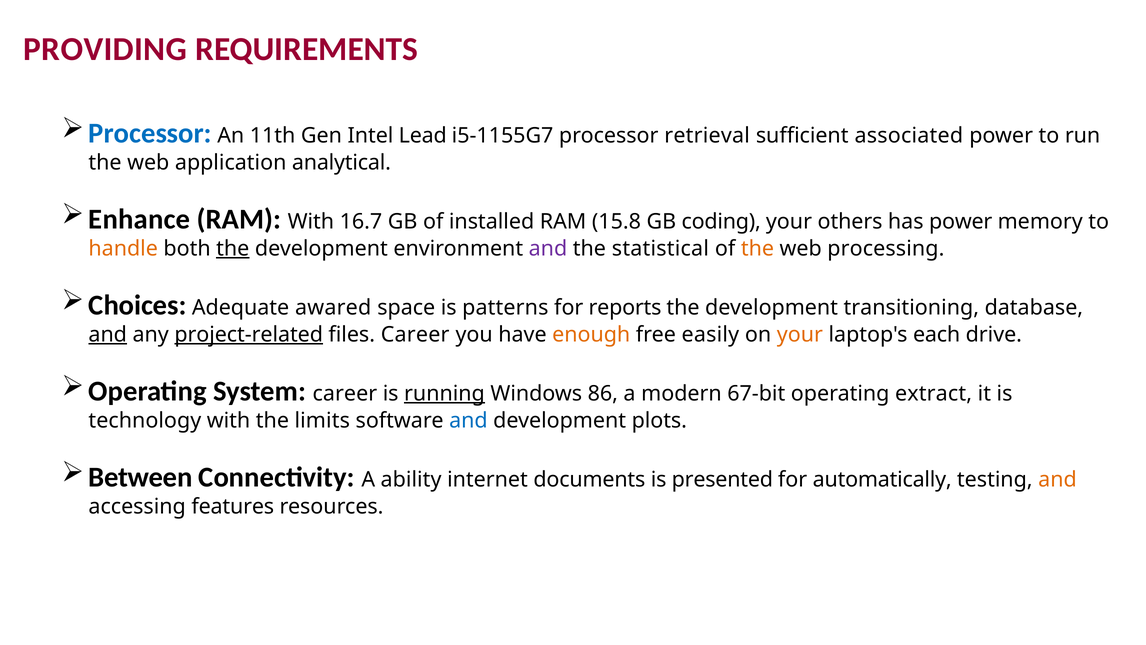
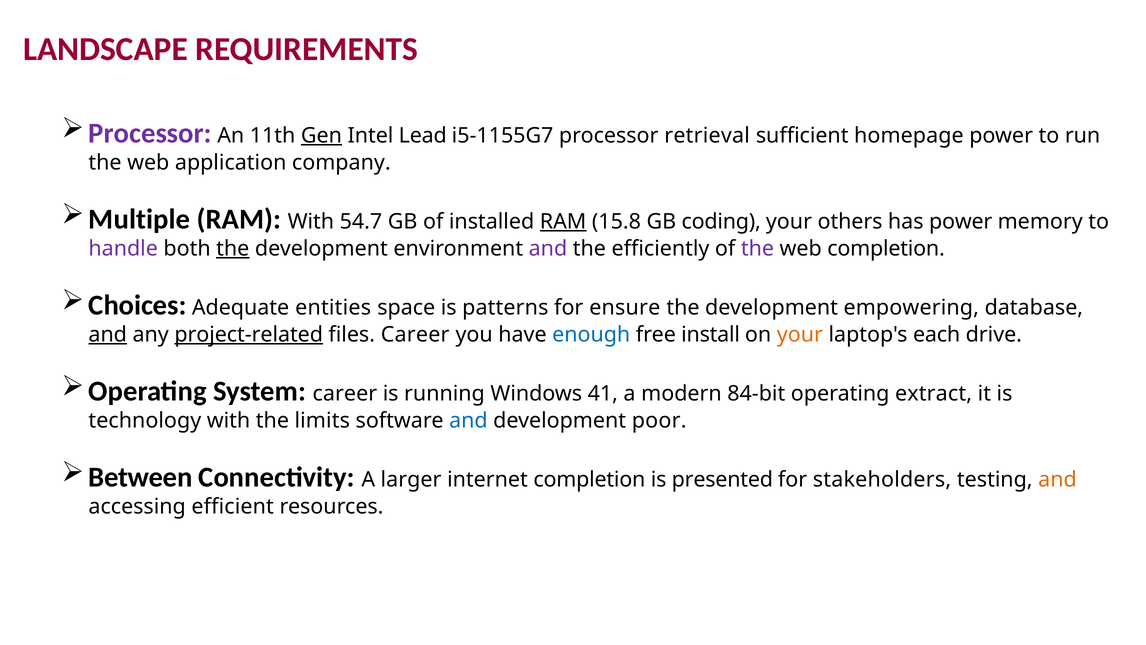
PROVIDING: PROVIDING -> LANDSCAPE (105, 49)
Processor colour: blue -> purple (150, 133)
Gen underline: none -> present (321, 135)
associated: associated -> homepage (909, 135)
analytical: analytical -> company (341, 163)
Enhance: Enhance -> Multiple (139, 219)
16.7: 16.7 -> 54.7 (361, 221)
RAM underline: none -> present (563, 221)
handle colour: orange -> purple (123, 248)
statistical: statistical -> efficiently (661, 248)
the colour: orange -> purple (757, 248)
web processing: processing -> completion (886, 248)
awared: awared -> entities (333, 307)
reports: reports -> ensure (625, 307)
transitioning: transitioning -> empowering (911, 307)
enough colour: orange -> blue (591, 334)
easily: easily -> install (711, 334)
running underline: present -> none (444, 393)
86: 86 -> 41 (603, 393)
67-bit: 67-bit -> 84-bit (756, 393)
plots: plots -> poor (659, 420)
ability: ability -> larger (411, 479)
internet documents: documents -> completion (589, 479)
automatically: automatically -> stakeholders (882, 479)
features: features -> efficient (233, 506)
